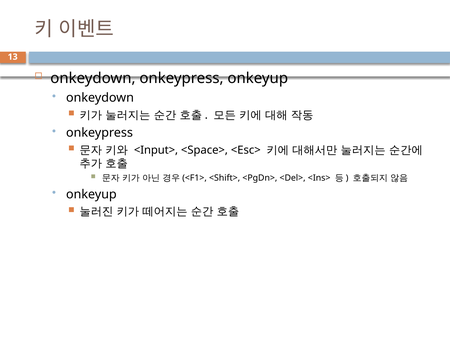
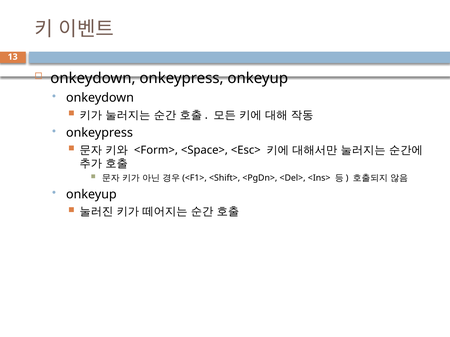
<Input>: <Input> -> <Form> (156, 150)
